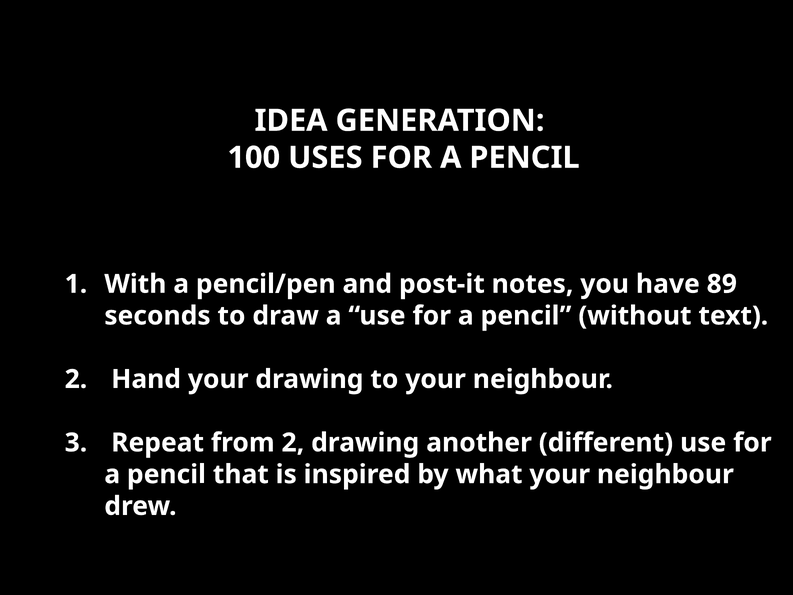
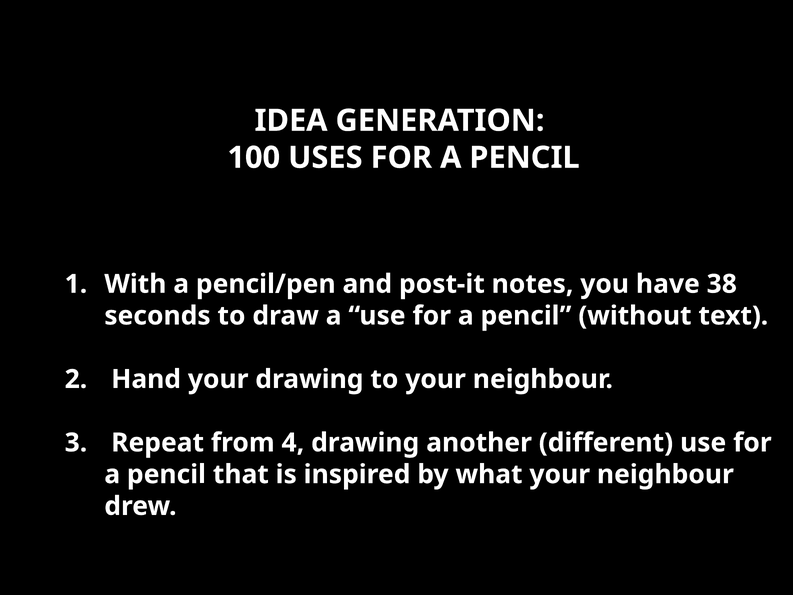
89: 89 -> 38 (722, 284)
from 2: 2 -> 4 (293, 443)
